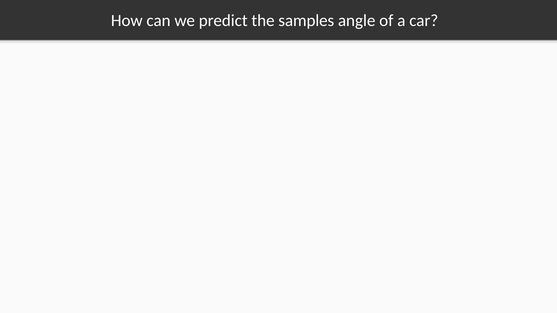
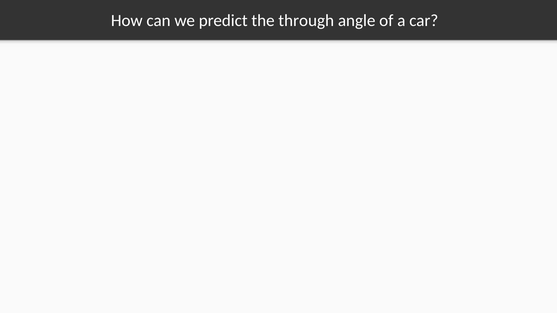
samples: samples -> through (306, 21)
